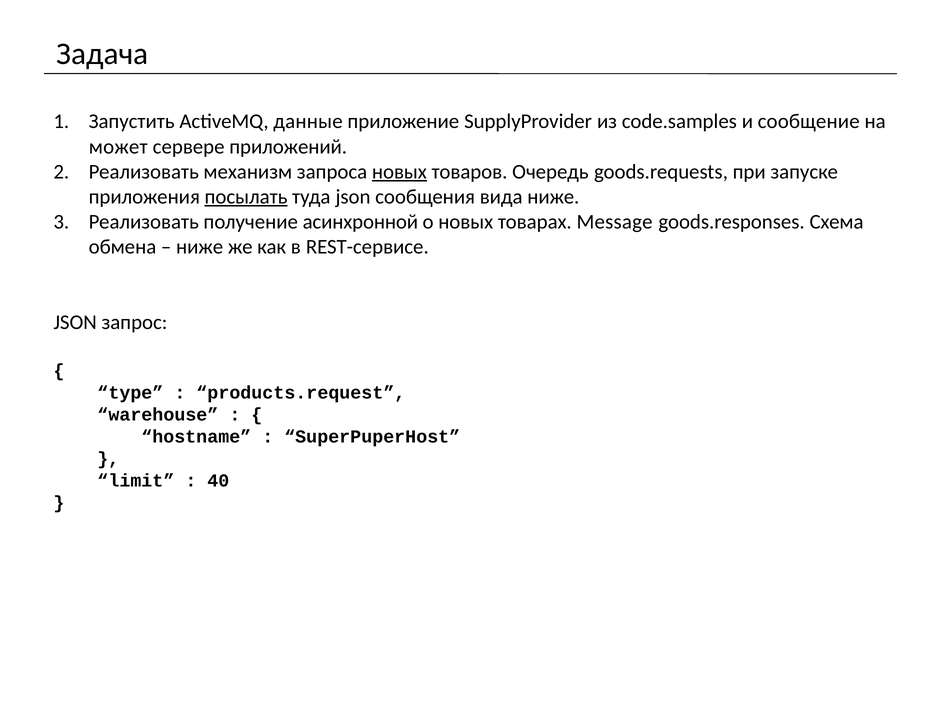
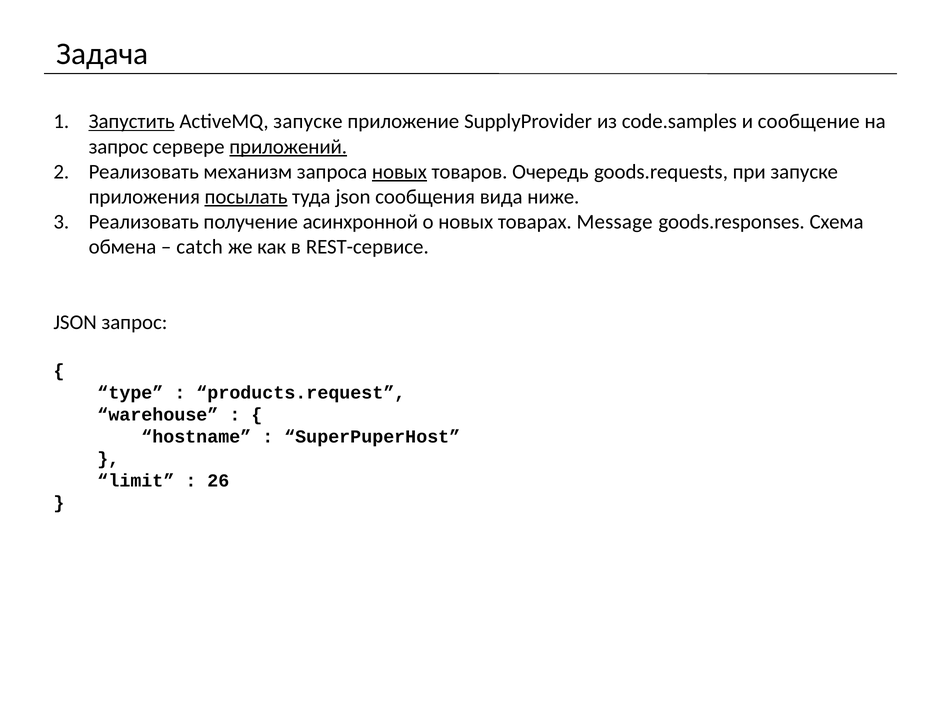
Запустить underline: none -> present (132, 122)
ActiveMQ данные: данные -> запуске (308, 122)
может: может -> запрос (118, 147)
приложений underline: none -> present (288, 147)
ниже: ниже -> catch (200, 247)
40: 40 -> 26 (218, 480)
